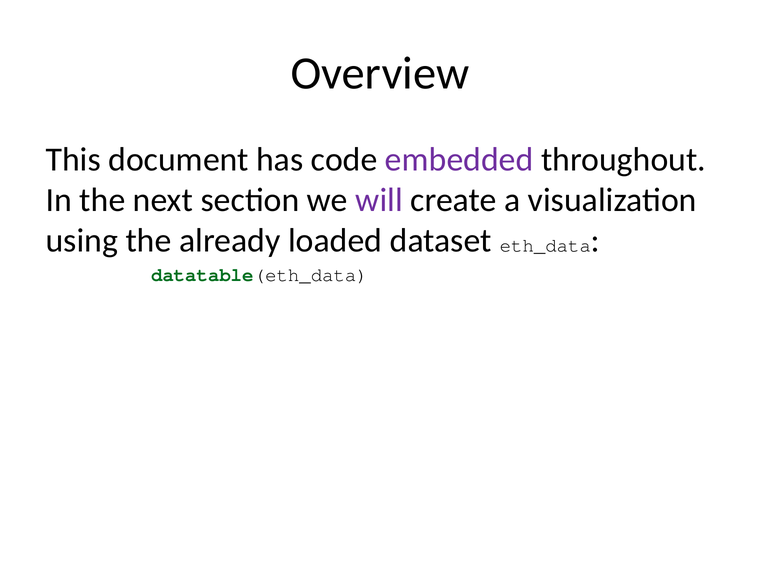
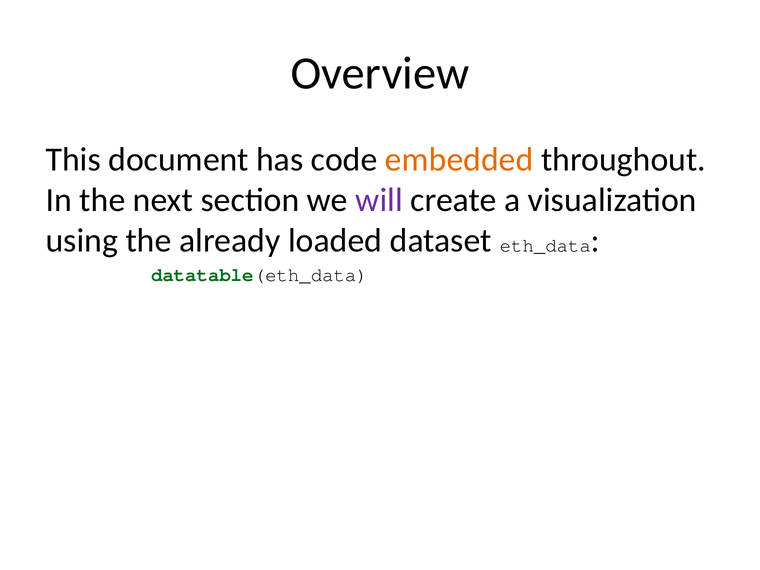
embedded colour: purple -> orange (459, 159)
